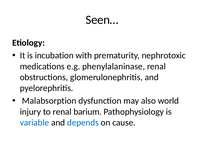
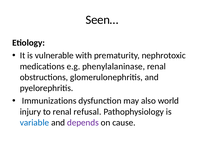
incubation: incubation -> vulnerable (54, 55)
Malabsorption: Malabsorption -> Immunizations (49, 101)
barium: barium -> refusal (87, 112)
depends colour: blue -> purple (83, 123)
